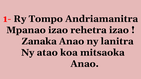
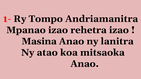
Zanaka: Zanaka -> Masina (39, 41)
